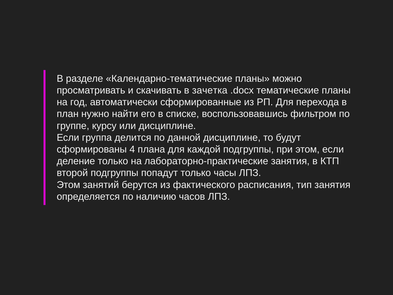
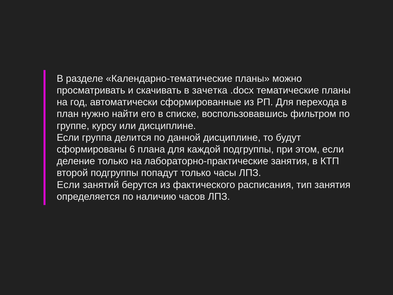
4: 4 -> 6 (132, 149)
Этом: Этом -> Если (68, 185)
